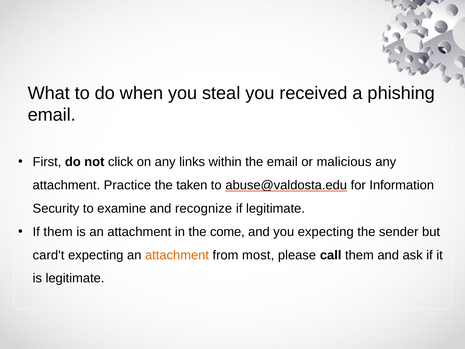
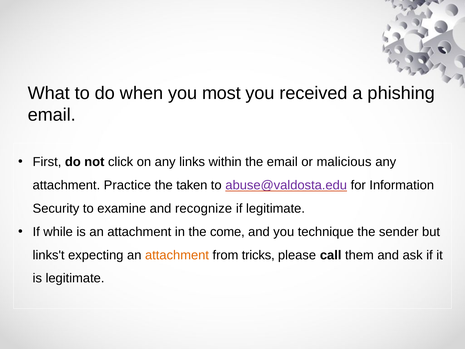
steal: steal -> most (221, 93)
abuse@valdosta.edu colour: black -> purple (286, 185)
If them: them -> while (58, 232)
you expecting: expecting -> technique (326, 232)
card't: card't -> links't (49, 255)
most: most -> tricks (258, 255)
